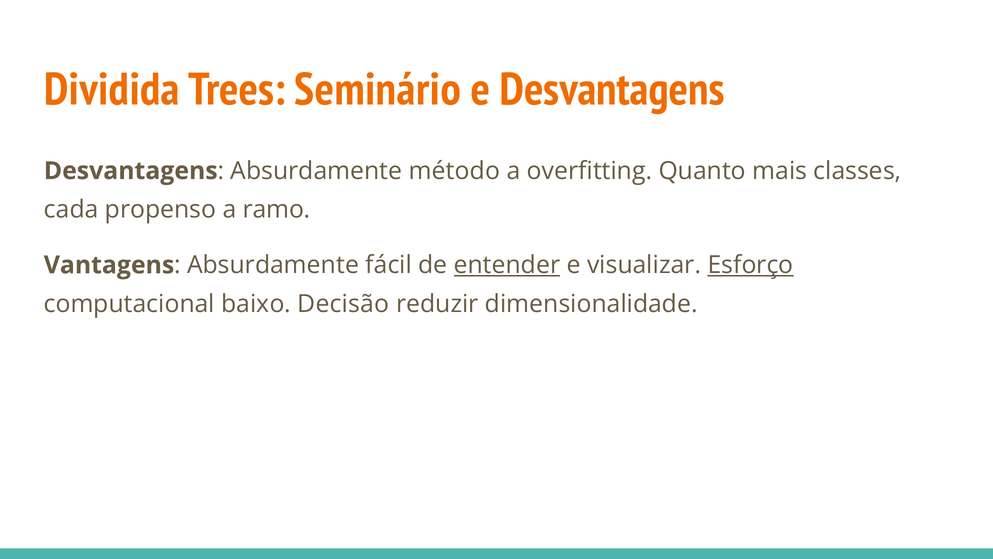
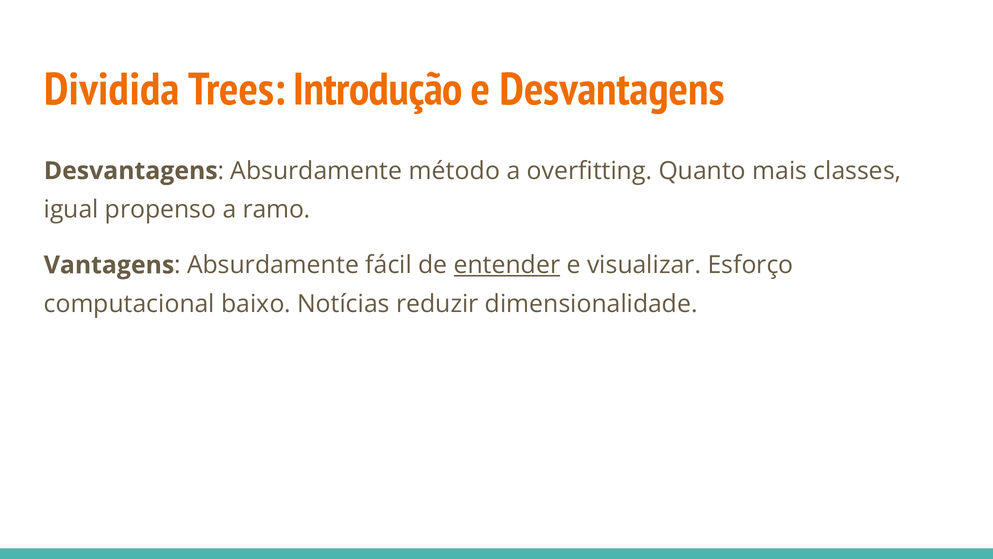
Seminário: Seminário -> Introdução (378, 90)
cada: cada -> igual (71, 210)
Esforço underline: present -> none (750, 265)
Decisão: Decisão -> Notícias (343, 304)
